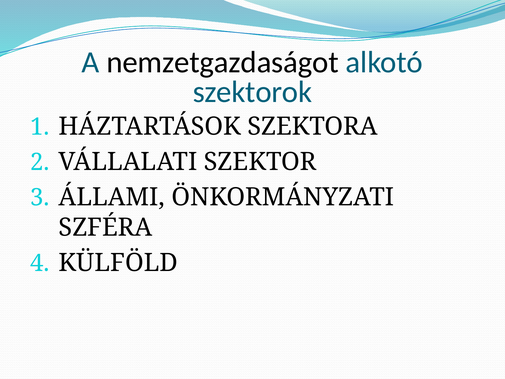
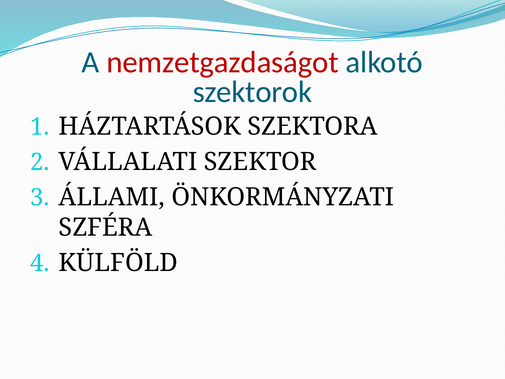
nemzetgazdaságot colour: black -> red (223, 62)
